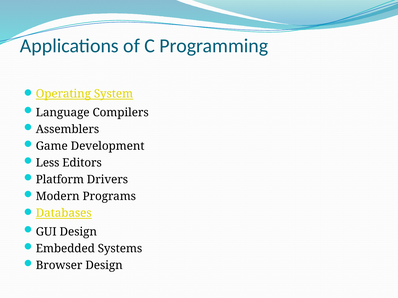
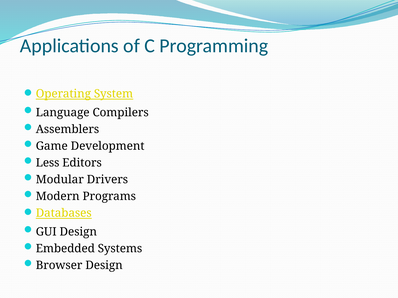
Platform: Platform -> Modular (60, 180)
